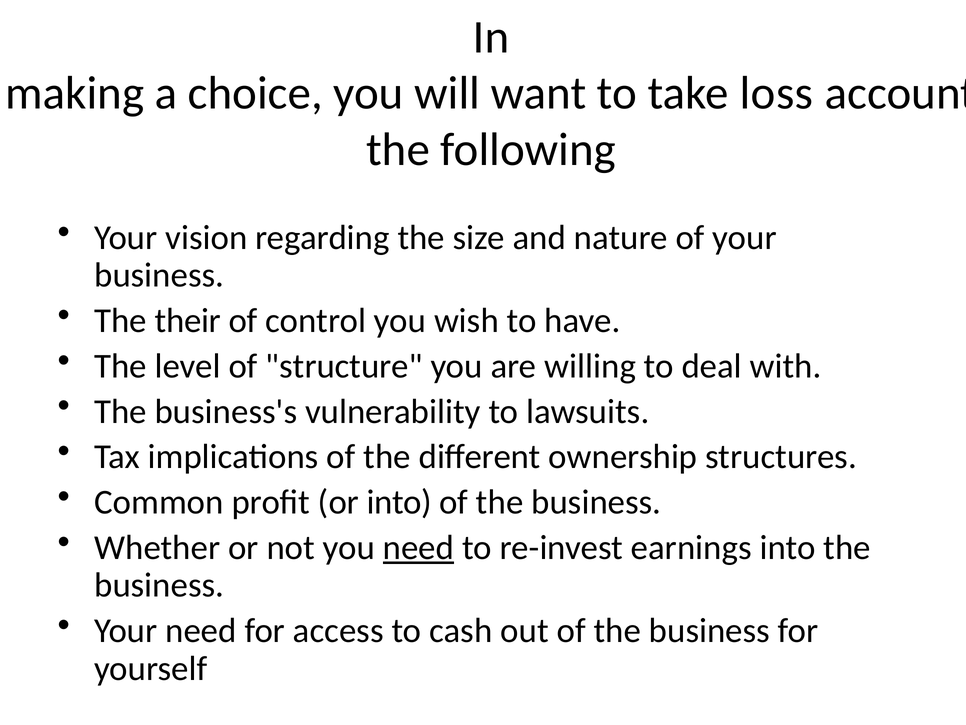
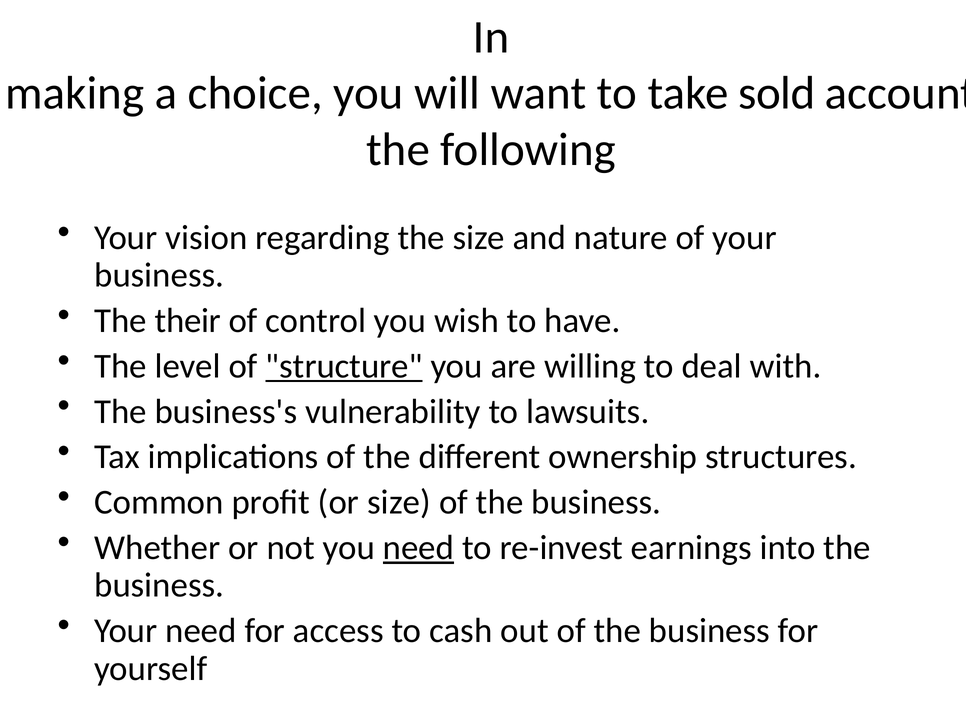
loss: loss -> sold (777, 93)
structure underline: none -> present (344, 366)
or into: into -> size (399, 502)
